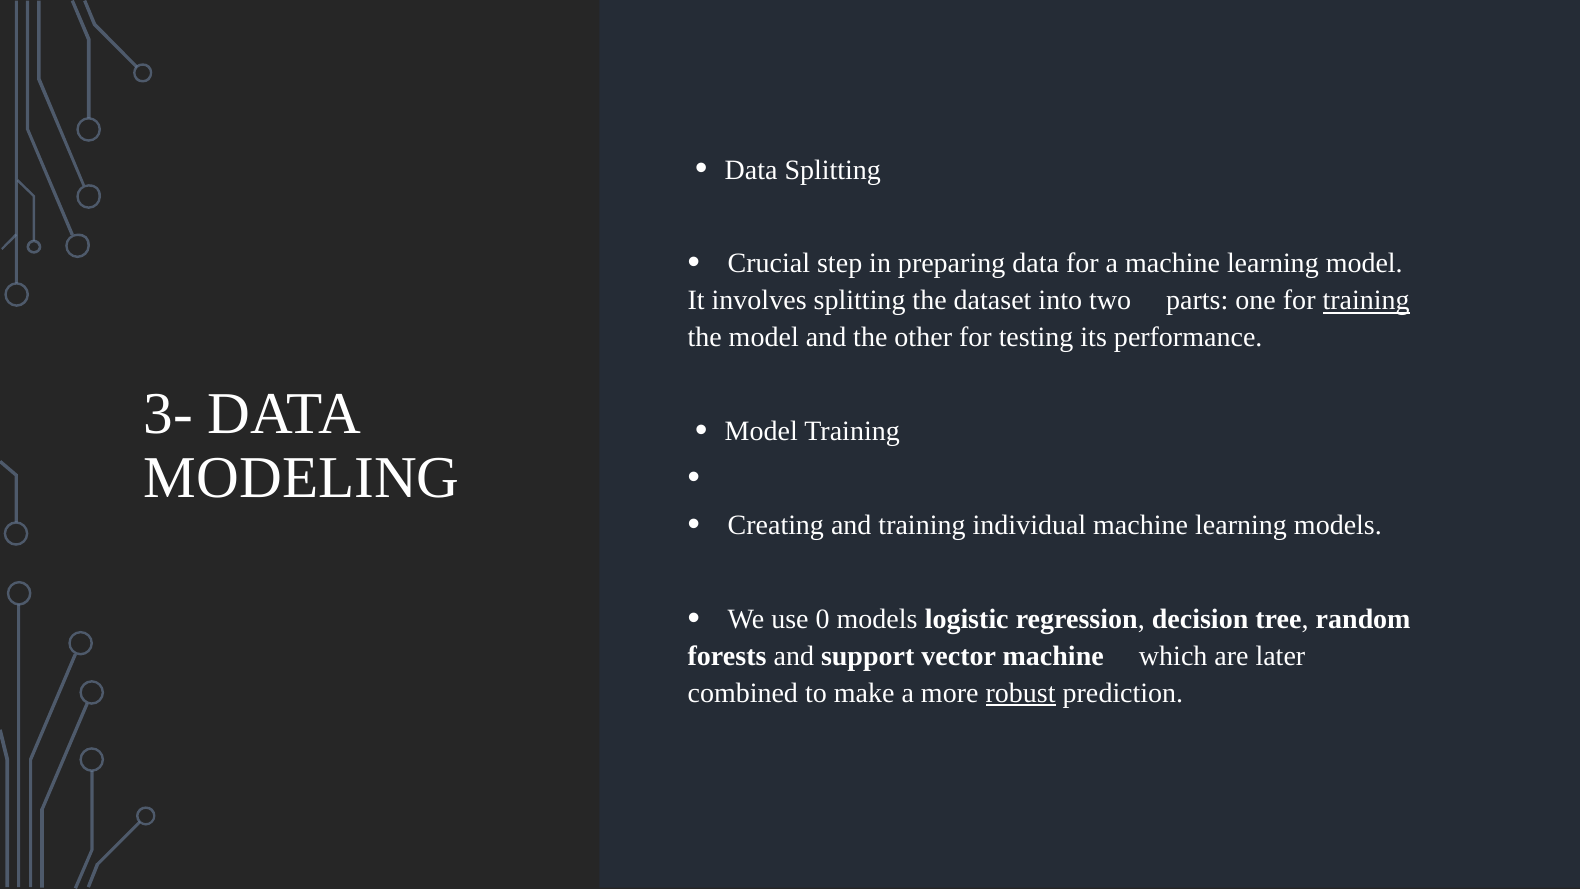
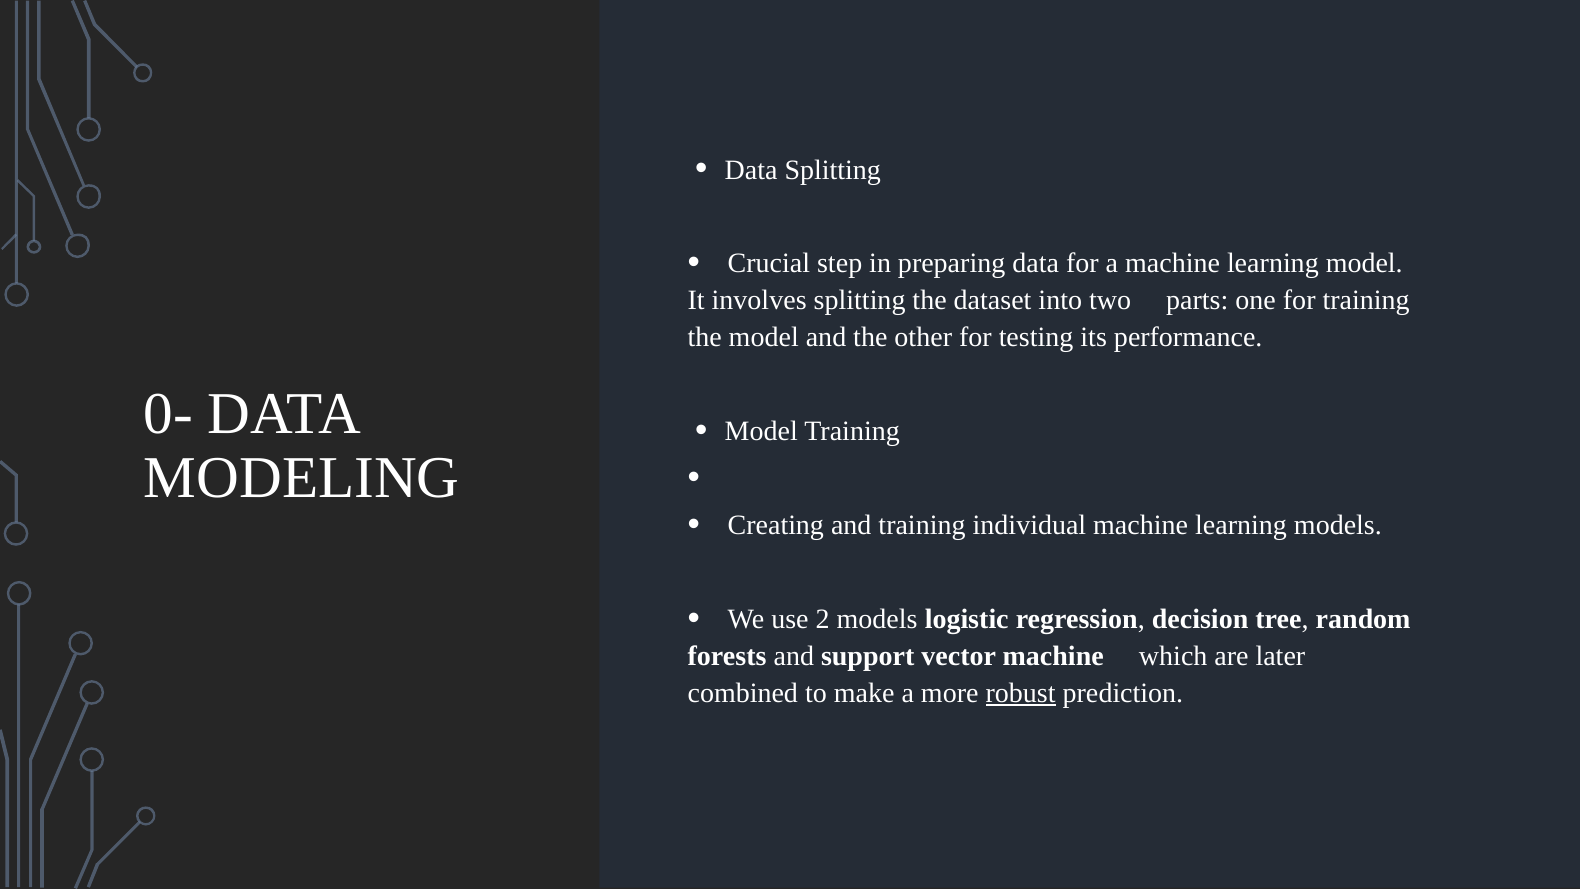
training underline: present -> none (1366, 301)
3-: 3- -> 0- (169, 414)
0: 0 -> 2 (823, 619)
